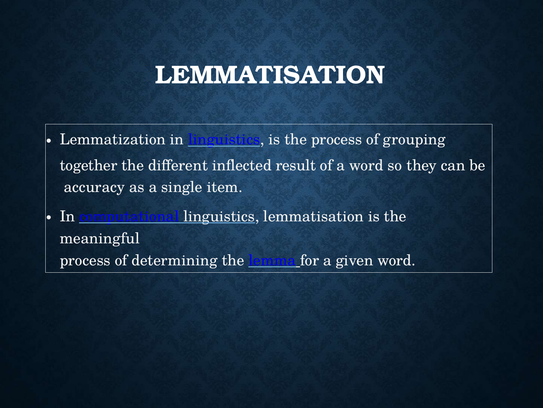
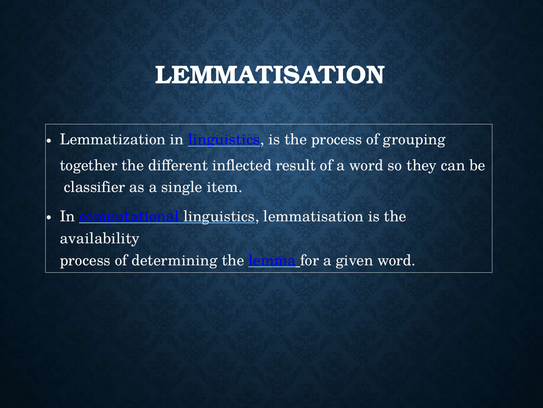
accuracy: accuracy -> classifier (95, 187)
meaningful: meaningful -> availability (100, 238)
